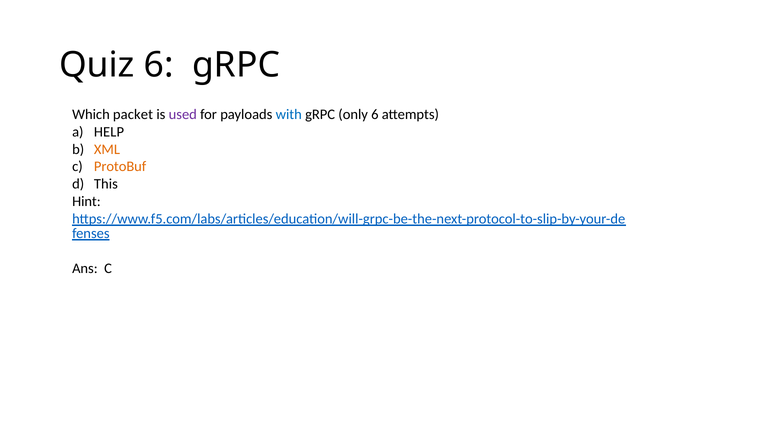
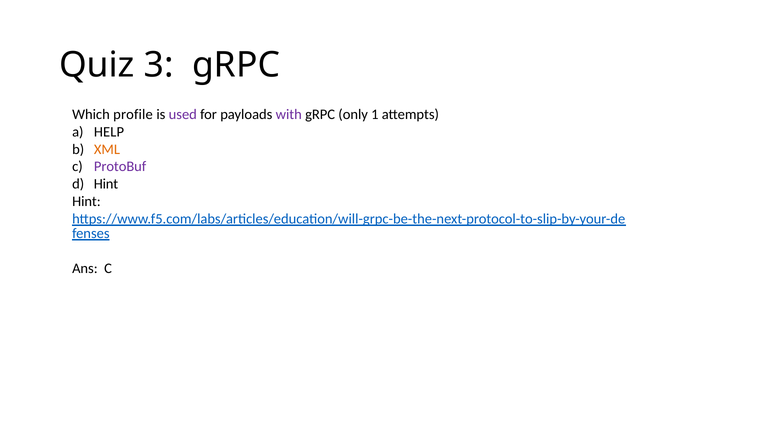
Quiz 6: 6 -> 3 (159, 65)
packet: packet -> profile (133, 114)
with colour: blue -> purple (289, 114)
only 6: 6 -> 1 (375, 114)
ProtoBuf colour: orange -> purple (120, 167)
This: This -> Hint (106, 184)
